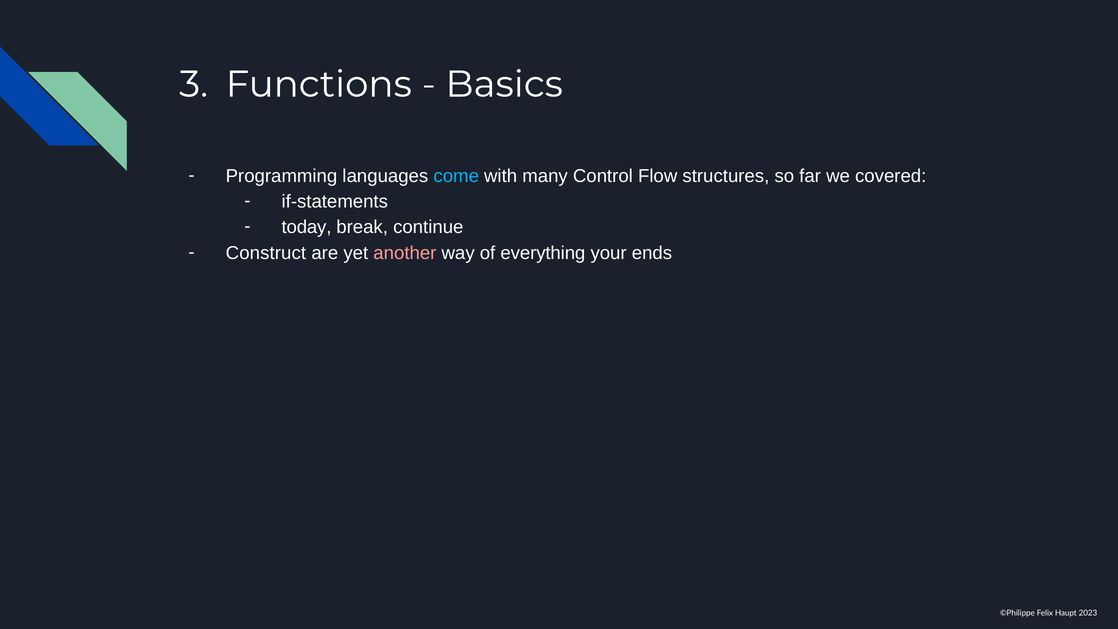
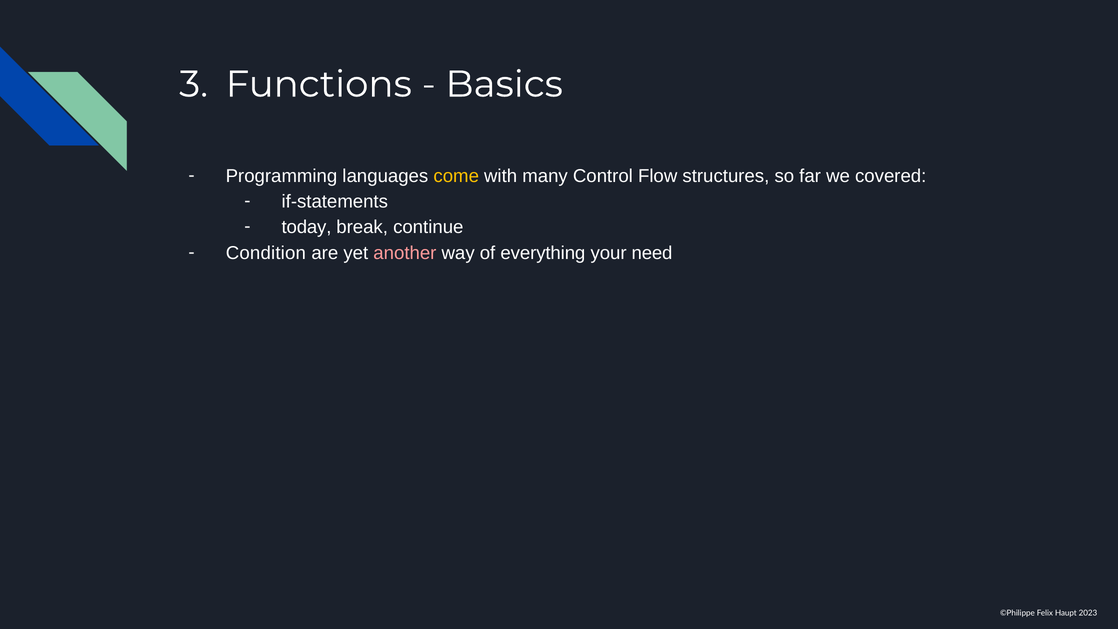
come colour: light blue -> yellow (456, 176)
Construct: Construct -> Condition (266, 253)
ends: ends -> need (652, 253)
